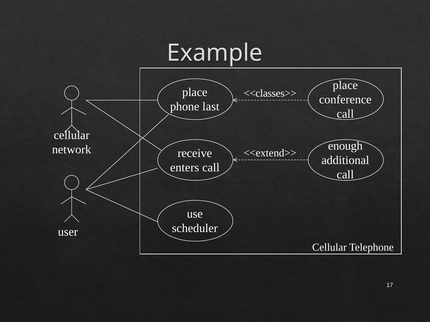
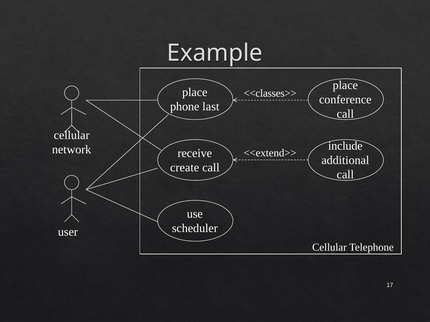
enough: enough -> include (345, 146)
enters: enters -> create (185, 168)
